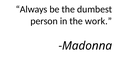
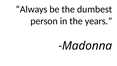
work: work -> years (98, 21)
